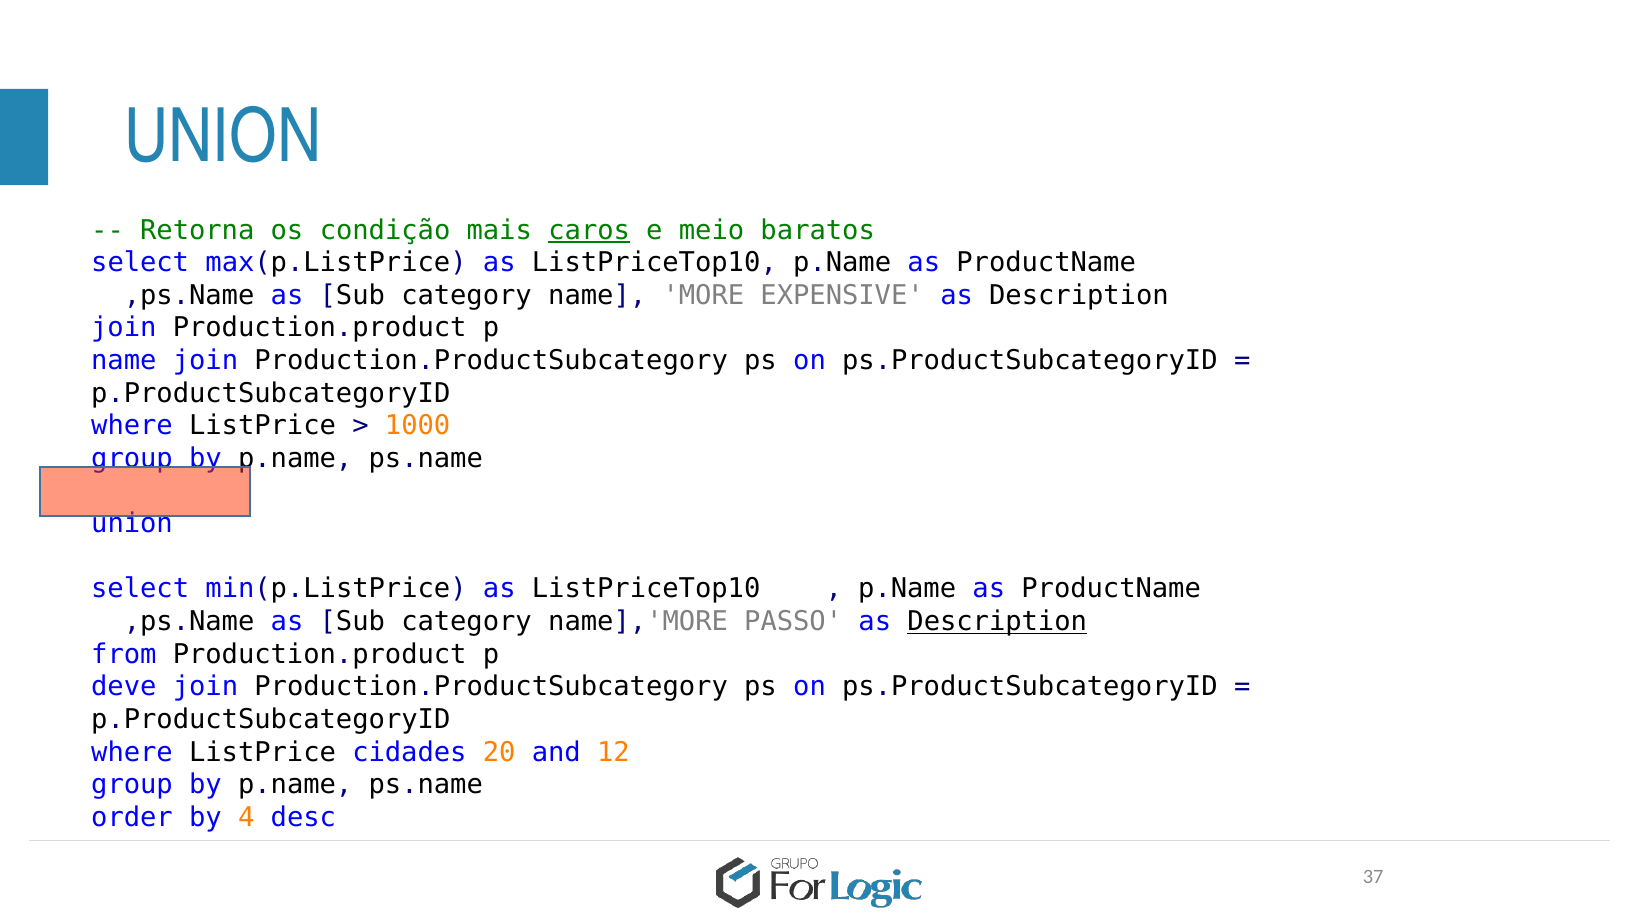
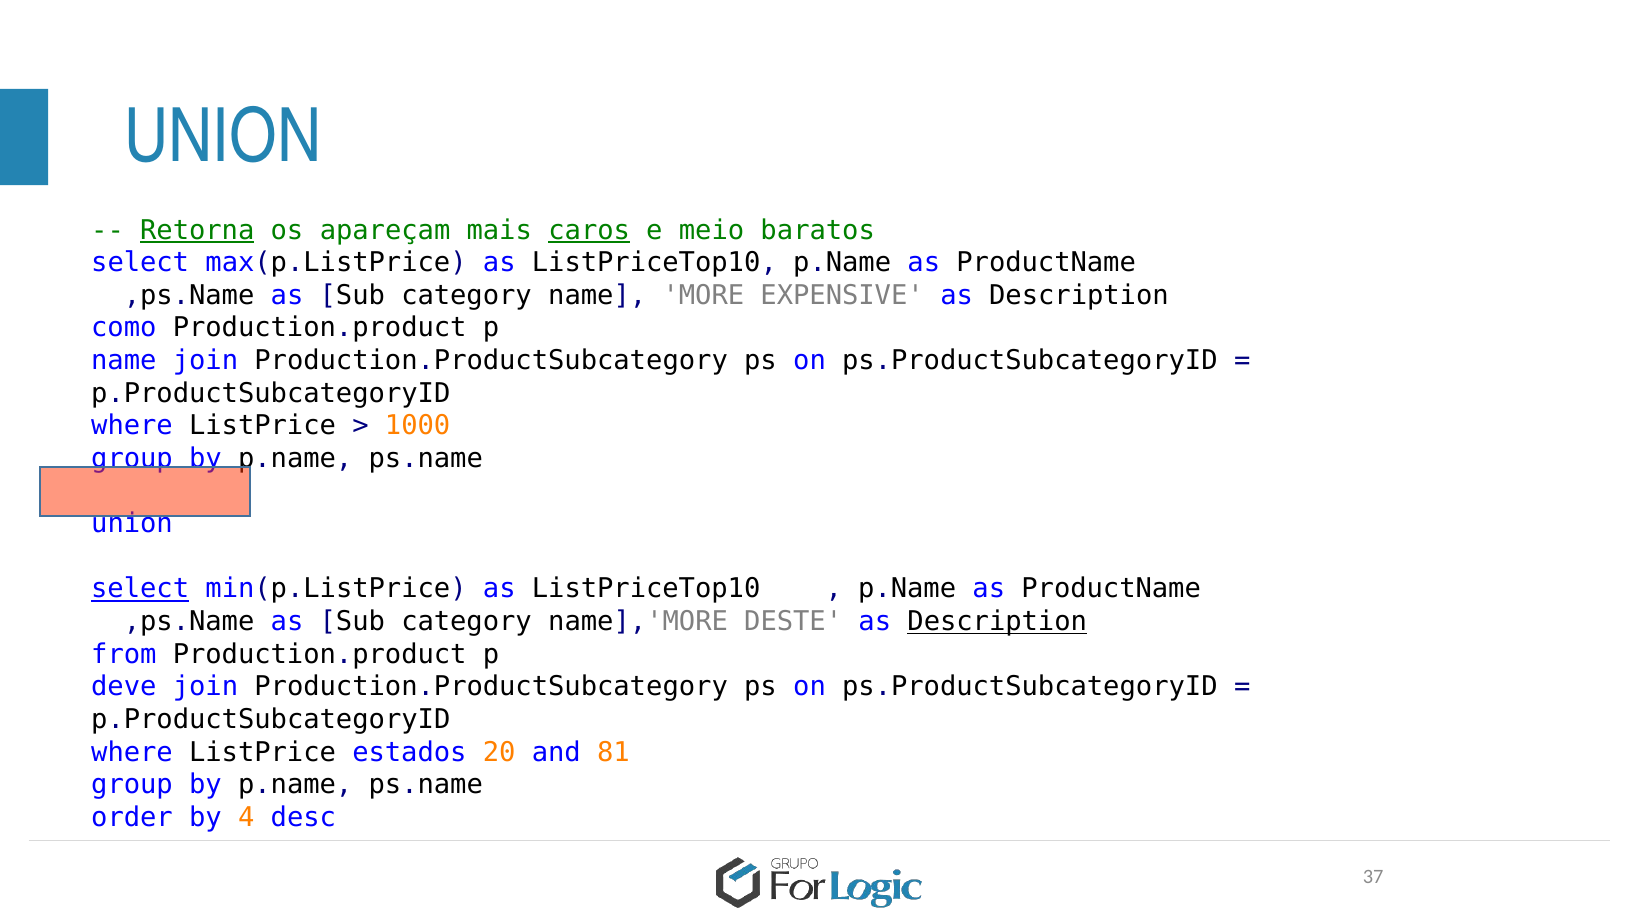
Retorna underline: none -> present (197, 230)
condição: condição -> apareçam (385, 230)
join: join -> como (124, 328)
select underline: none -> present (140, 589)
PASSO: PASSO -> DESTE (793, 622)
cidades: cidades -> estados (409, 752)
12: 12 -> 81 (613, 752)
